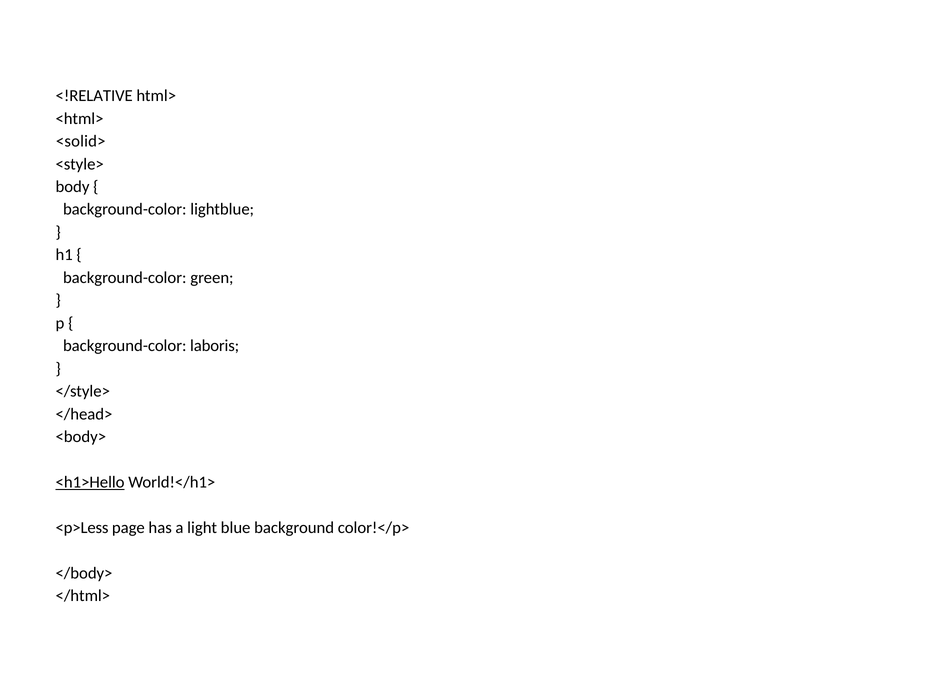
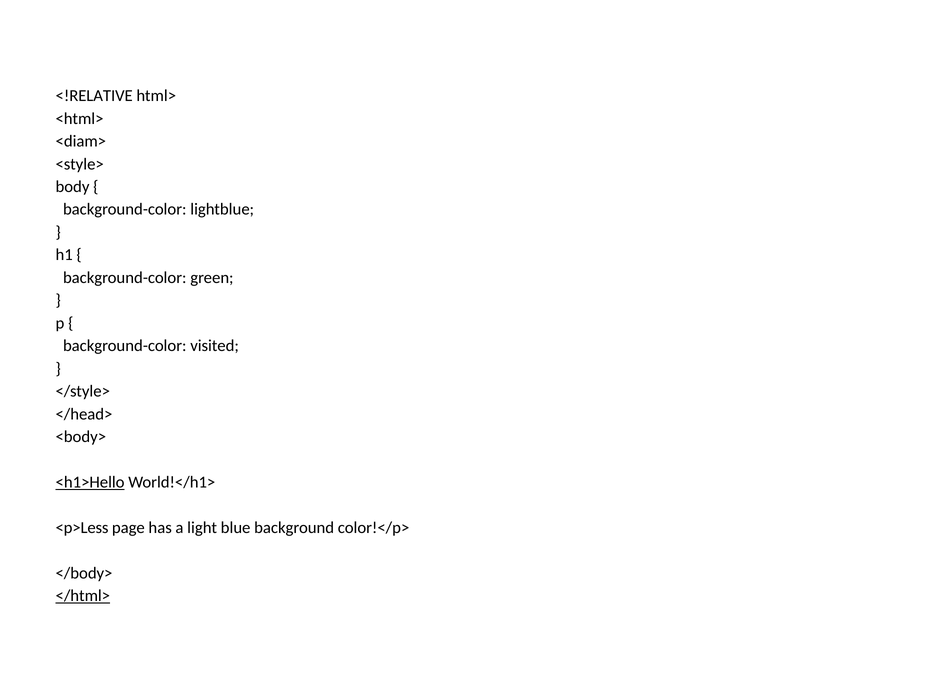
<solid>: <solid> -> <diam> (81, 141)
laboris: laboris -> visited (215, 346)
</html> underline: none -> present (83, 596)
